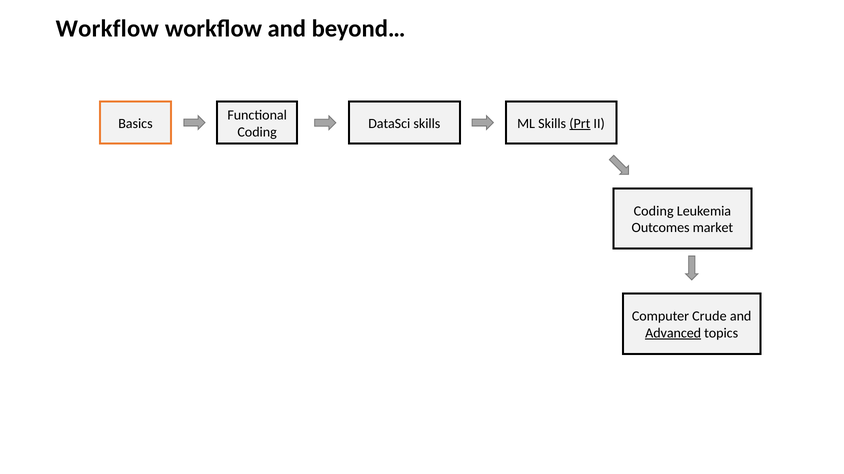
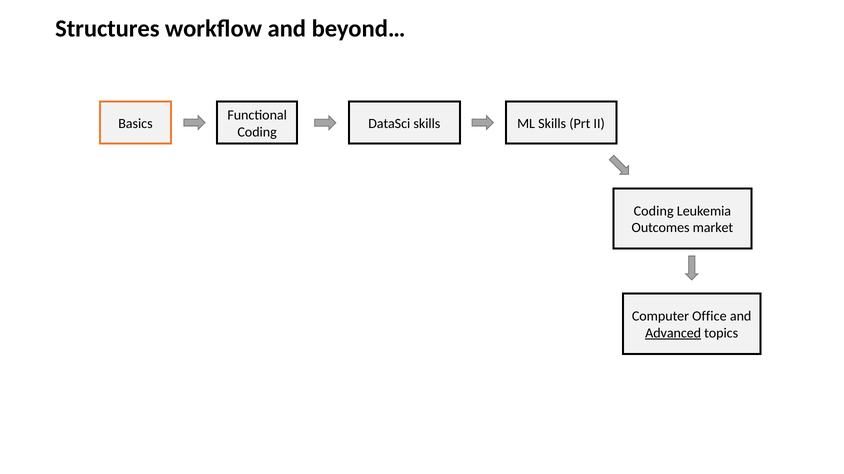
Workflow: Workflow -> Structures (107, 29)
Prt underline: present -> none (580, 124)
Crude: Crude -> Office (709, 317)
